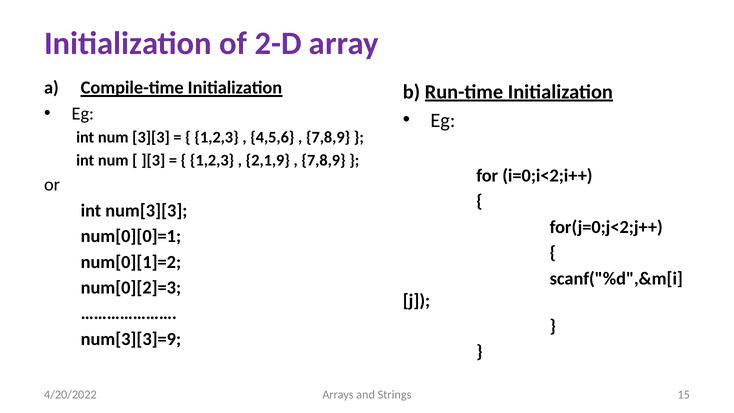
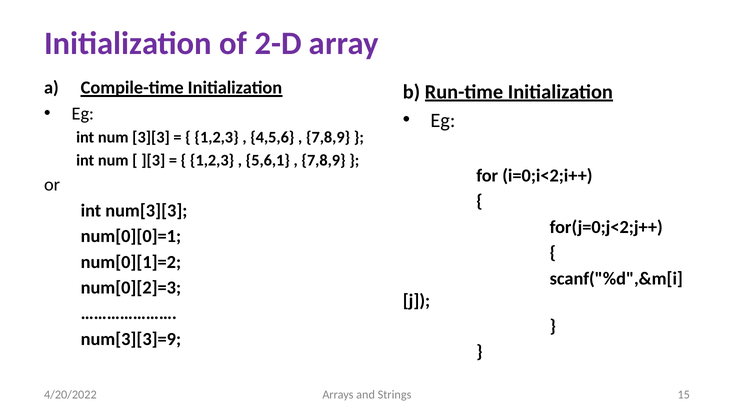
2,1,9: 2,1,9 -> 5,6,1 (268, 160)
